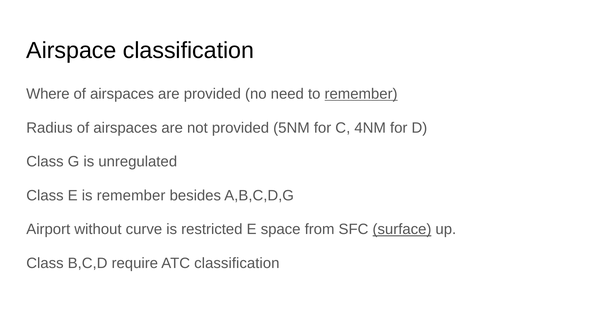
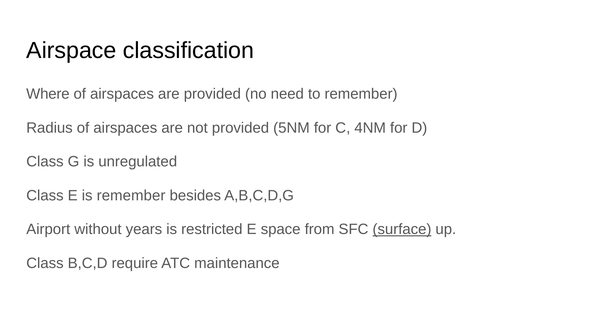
remember underline: present -> none (361, 94)
curve: curve -> years (144, 229)
ATC classification: classification -> maintenance (237, 263)
